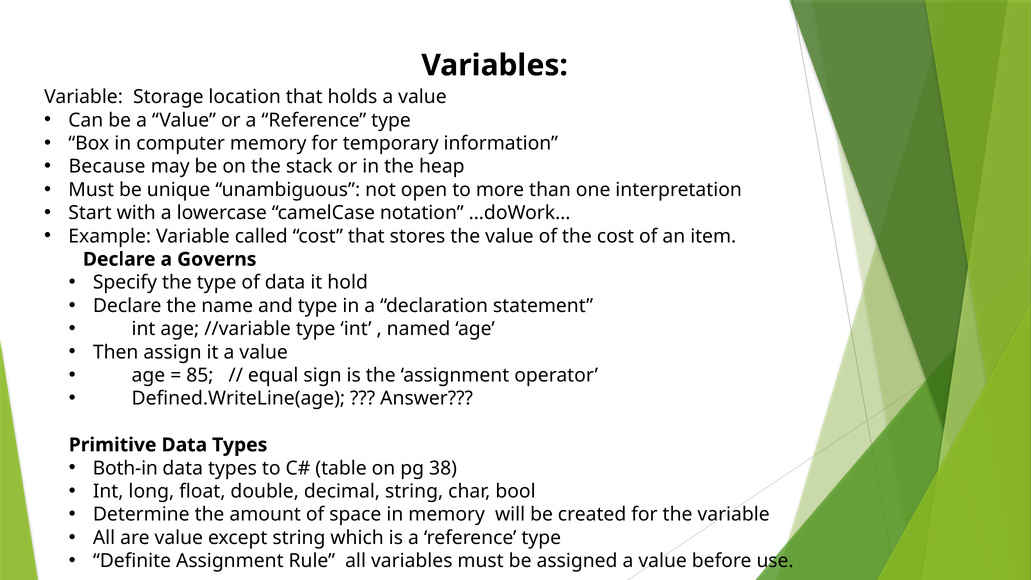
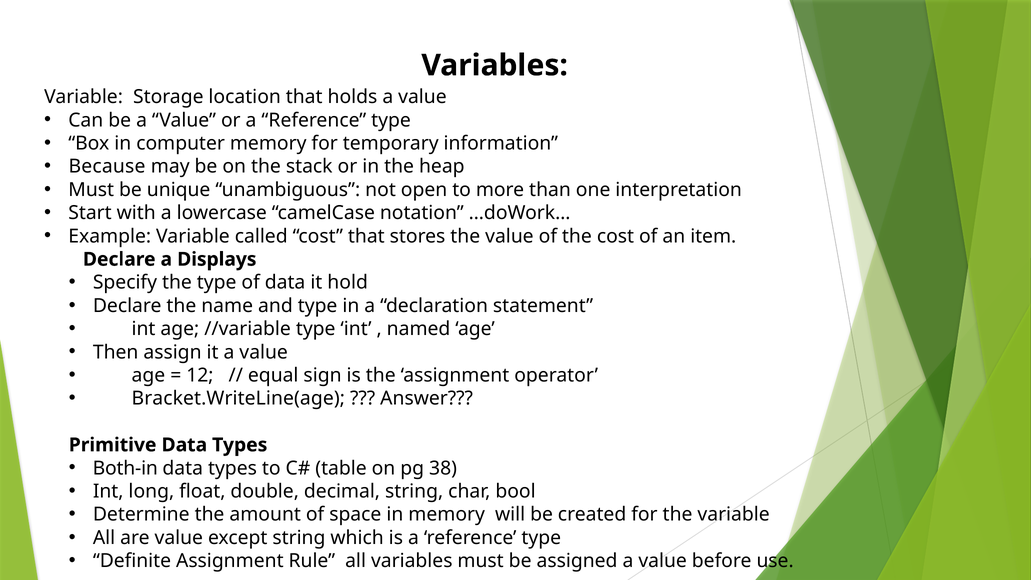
Governs: Governs -> Displays (217, 259)
85: 85 -> 12 (200, 375)
Defined.WriteLine(age: Defined.WriteLine(age -> Bracket.WriteLine(age (238, 399)
